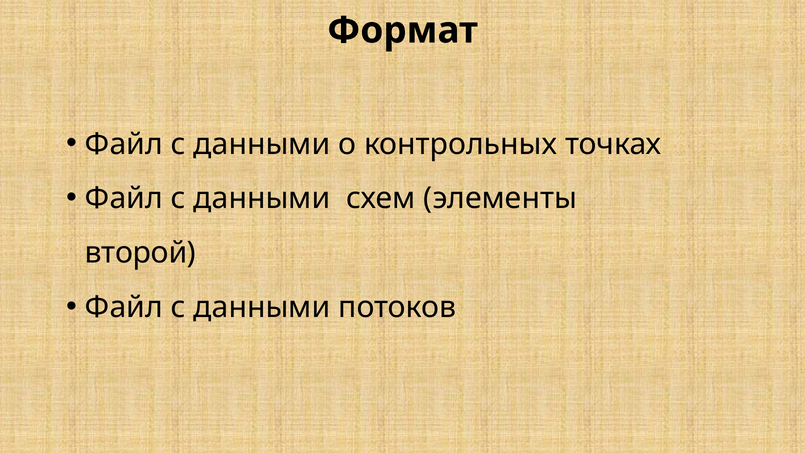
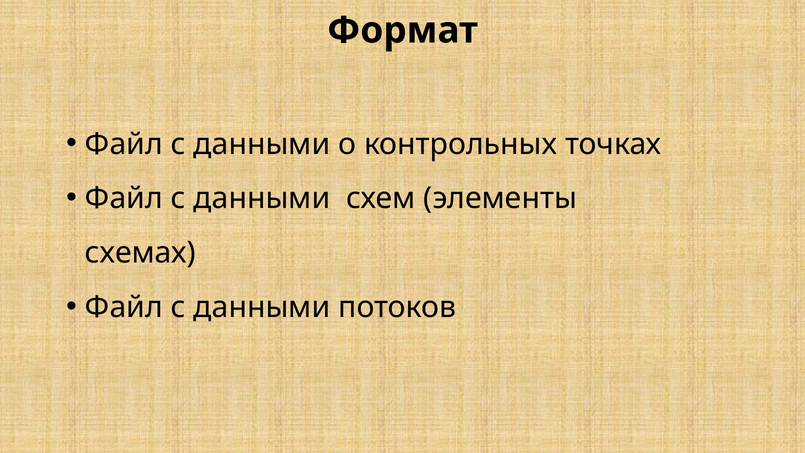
второй: второй -> схемах (140, 253)
